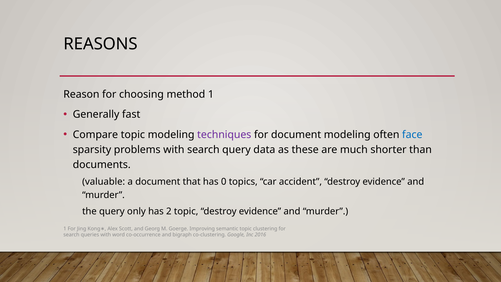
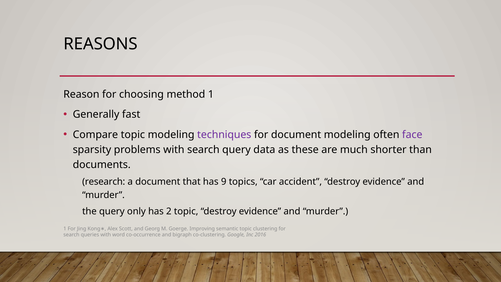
face colour: blue -> purple (412, 135)
valuable: valuable -> research (104, 181)
0: 0 -> 9 (224, 181)
